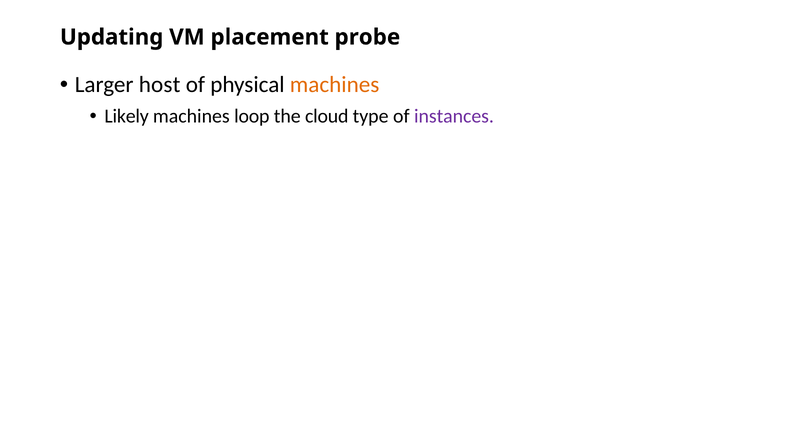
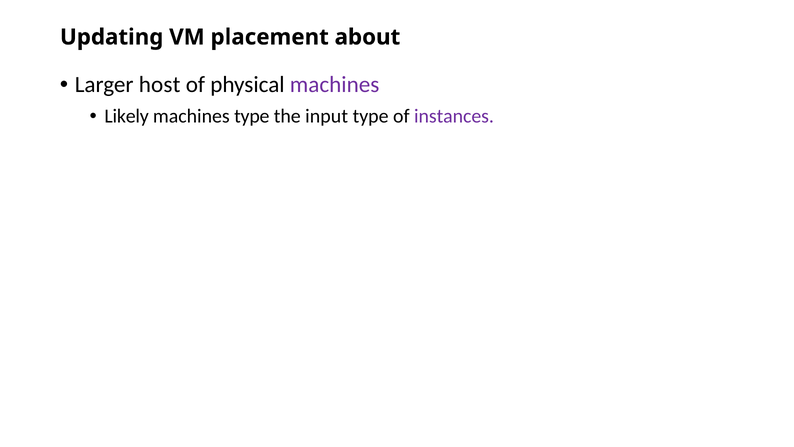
probe: probe -> about (367, 37)
machines colour: orange -> purple (335, 85)
machines loop: loop -> type (252, 116)
cloud: cloud -> input (327, 116)
